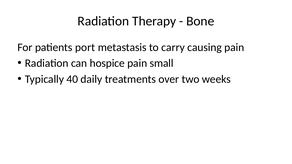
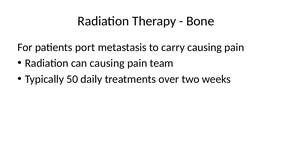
can hospice: hospice -> causing (107, 63)
small: small -> team (162, 63)
40: 40 -> 50 (72, 79)
